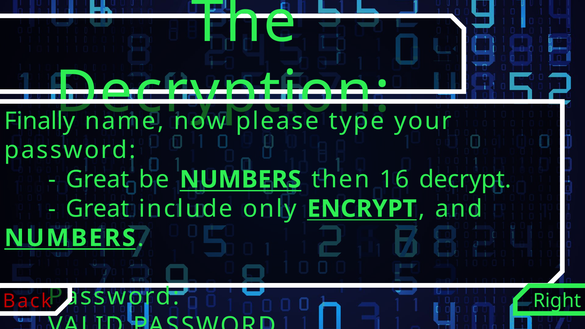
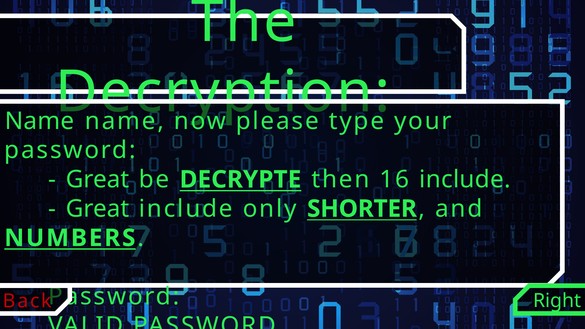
Finally: Finally -> Name (39, 121)
be NUMBERS: NUMBERS -> DECRYPTE (240, 180)
16 decrypt: decrypt -> include (465, 180)
ENCRYPT: ENCRYPT -> SHORTER (362, 209)
